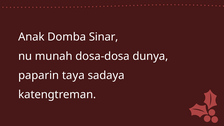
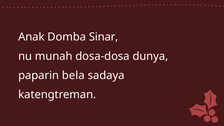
taya: taya -> bela (73, 75)
